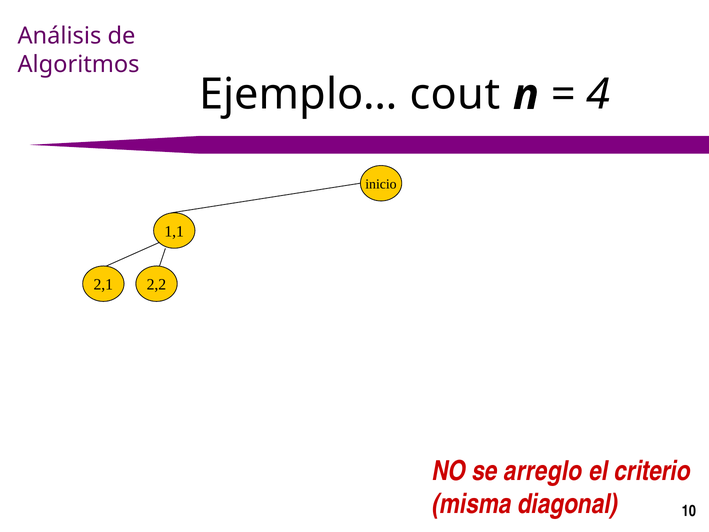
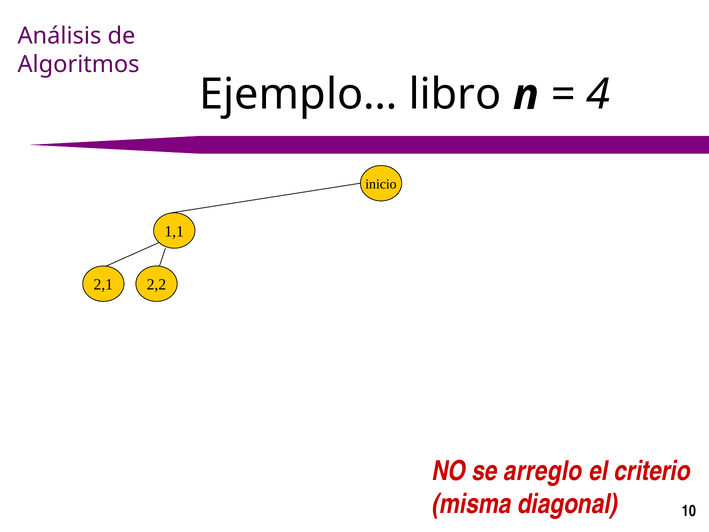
cout: cout -> libro (455, 95)
